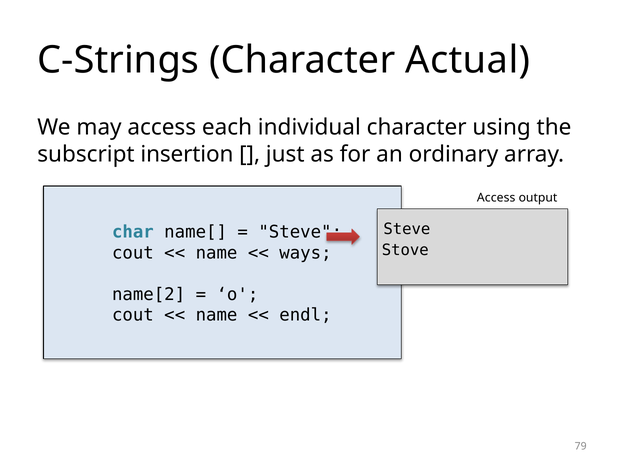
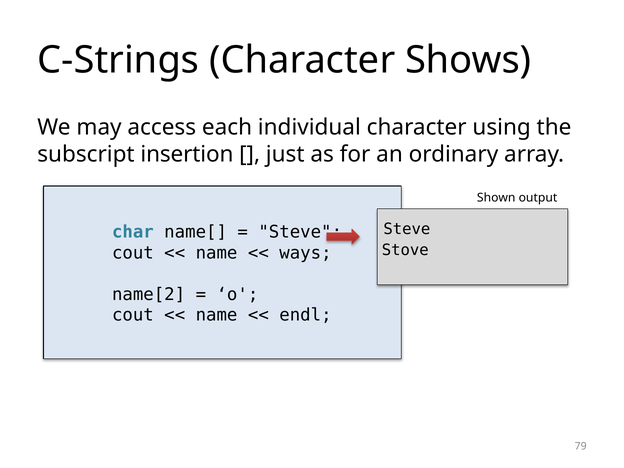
Actual: Actual -> Shows (468, 60)
Access: Access -> Shown (496, 198)
